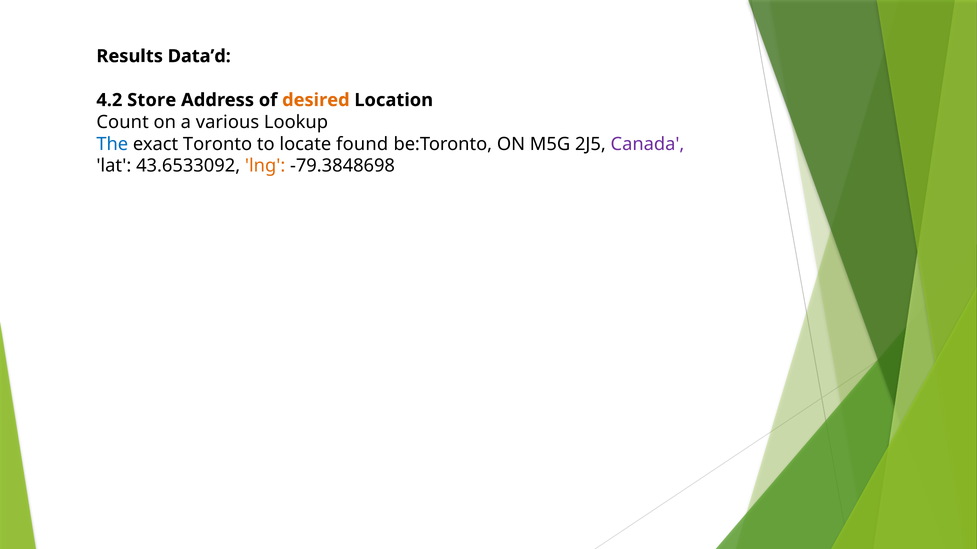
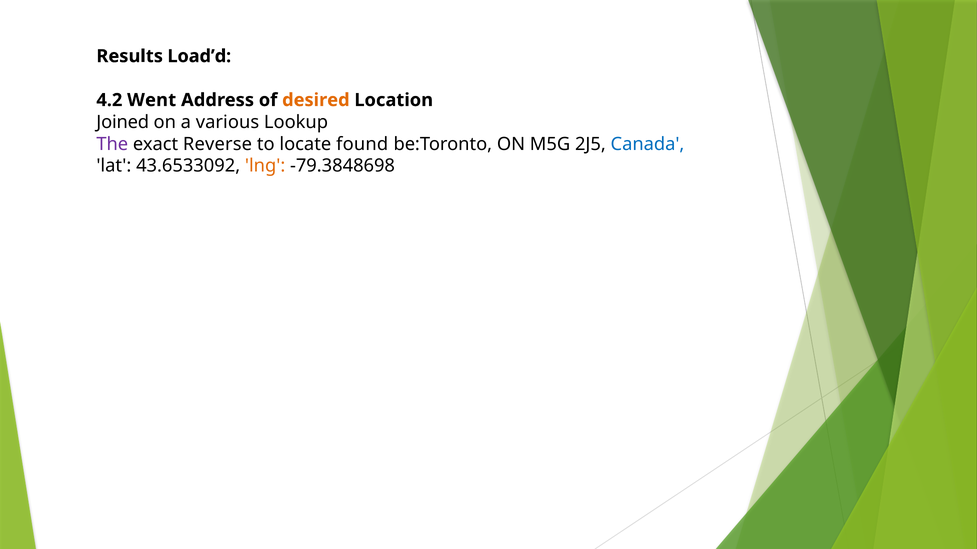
Data’d: Data’d -> Load’d (199, 56)
Store: Store -> Went (152, 100)
Count: Count -> Joined (123, 122)
The colour: blue -> purple (112, 144)
Toronto: Toronto -> Reverse (217, 144)
Canada colour: purple -> blue (647, 144)
